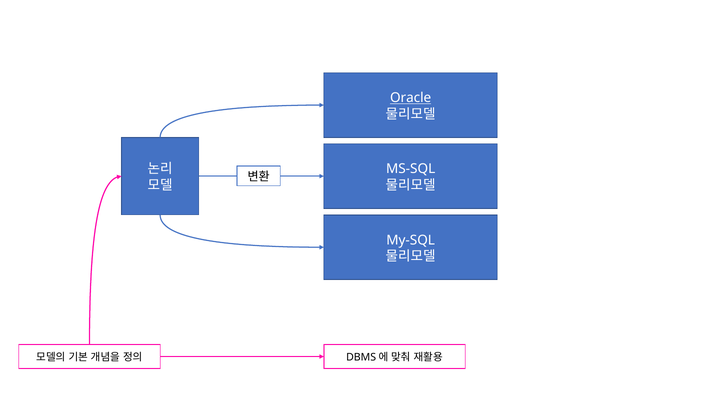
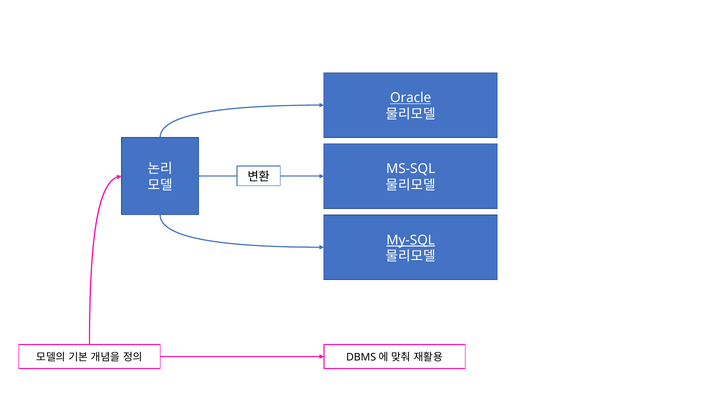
My-SQL underline: none -> present (411, 240)
